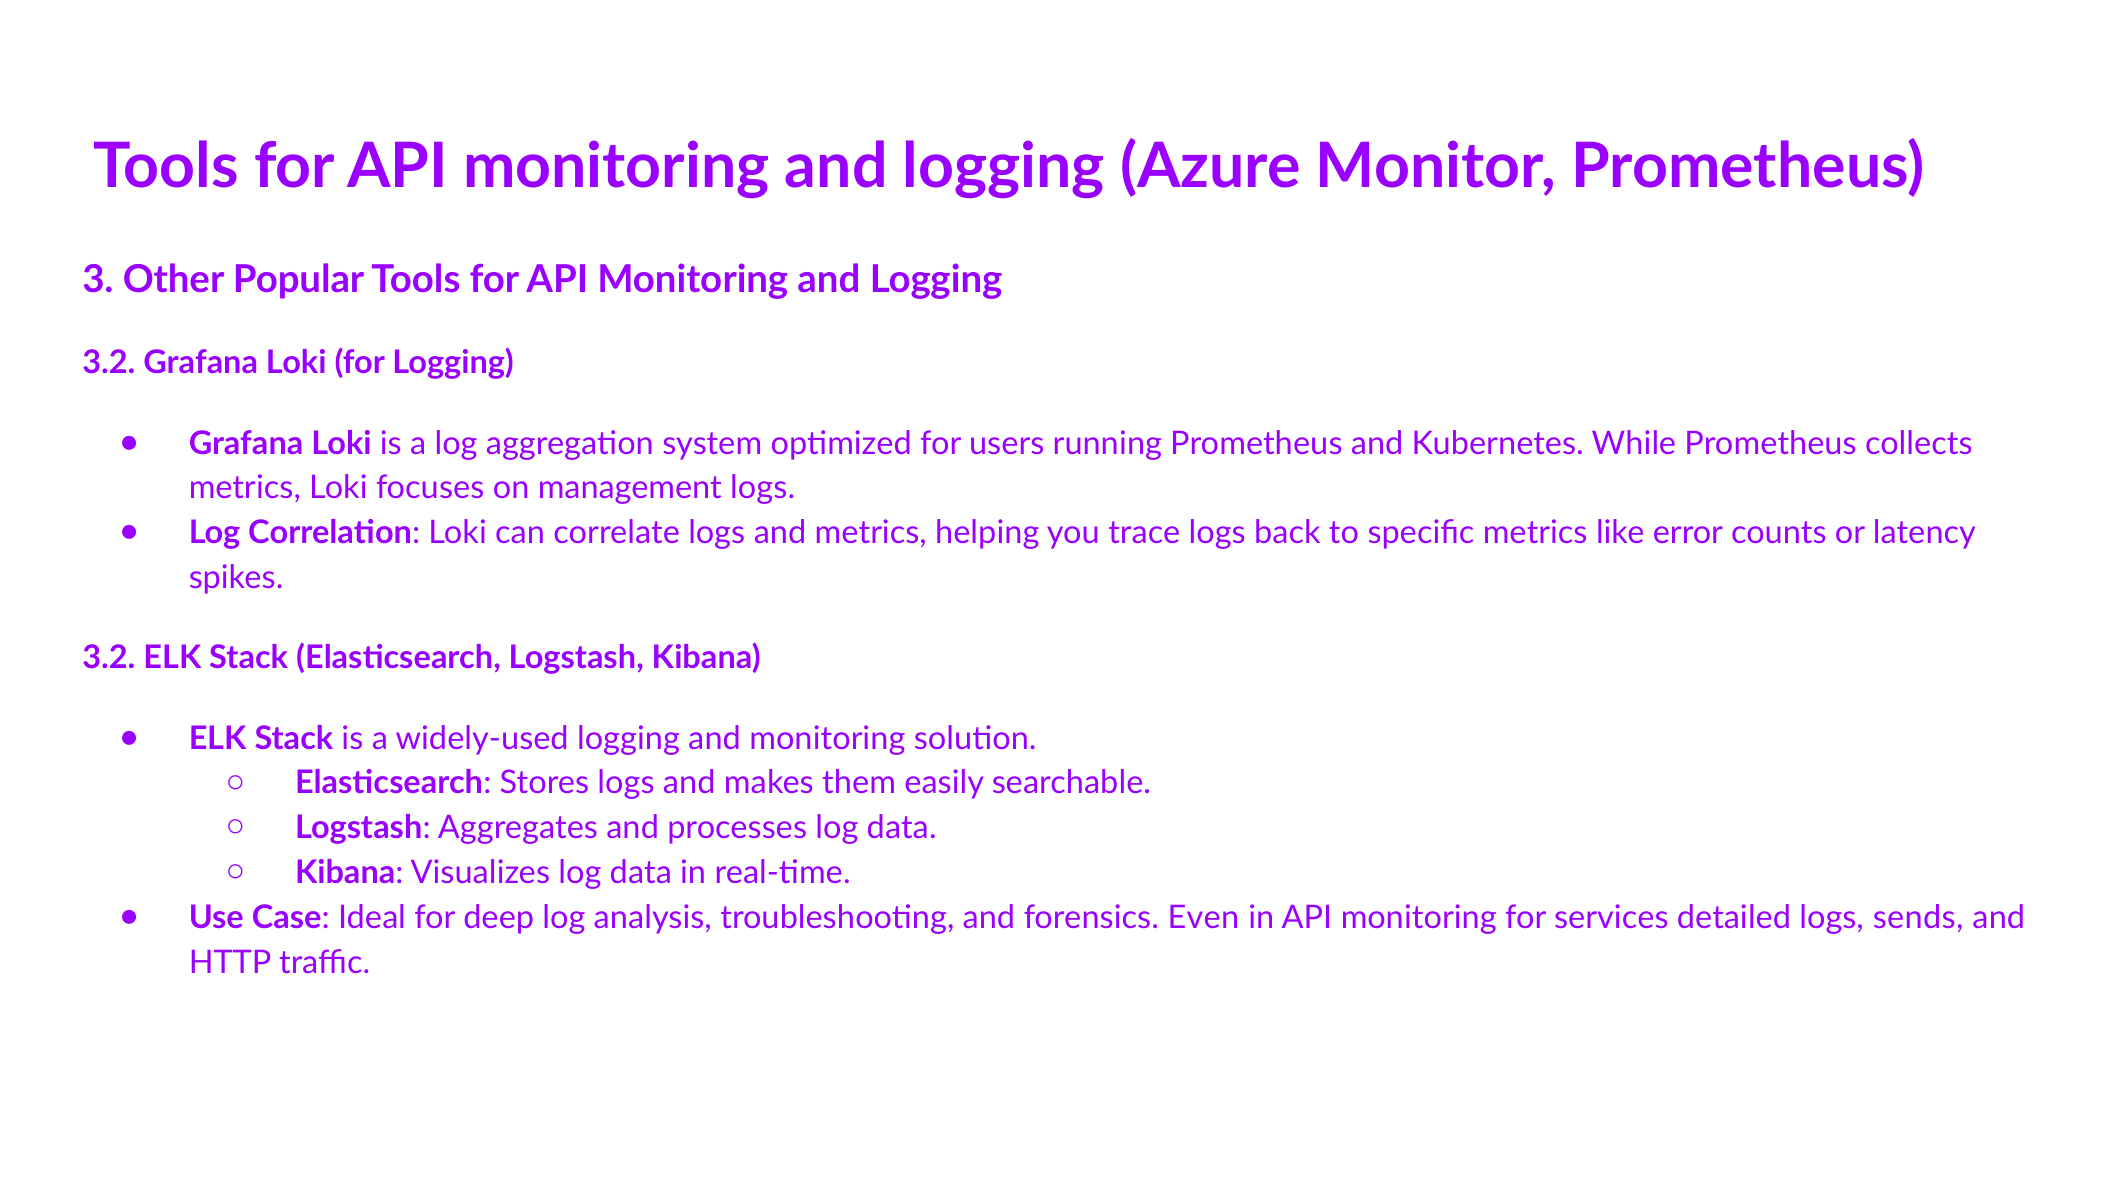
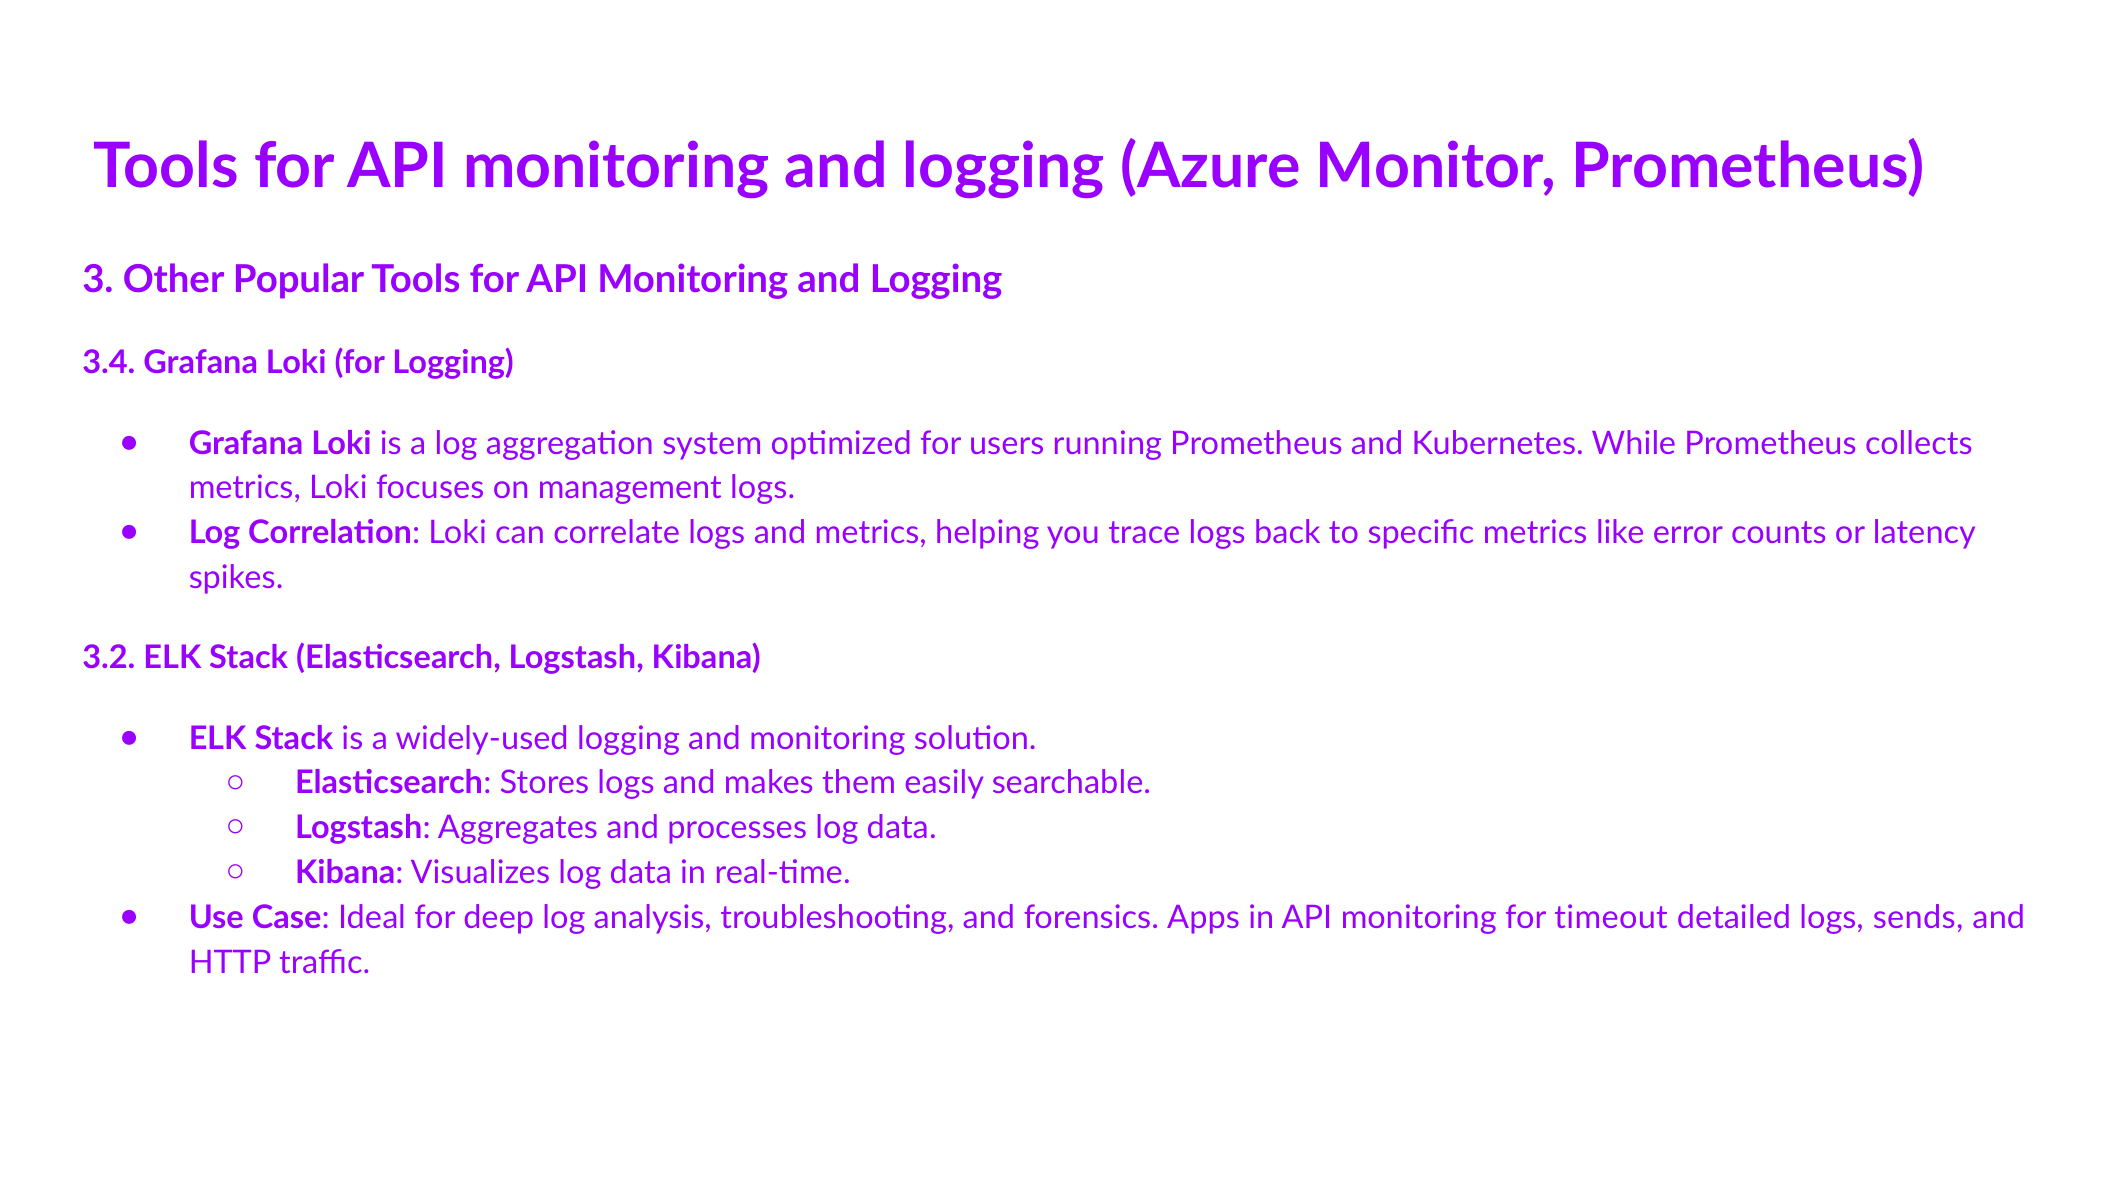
3.2: 3.2 -> 3.4 (109, 363)
Even: Even -> Apps (1204, 917)
services: services -> timeout (1611, 917)
